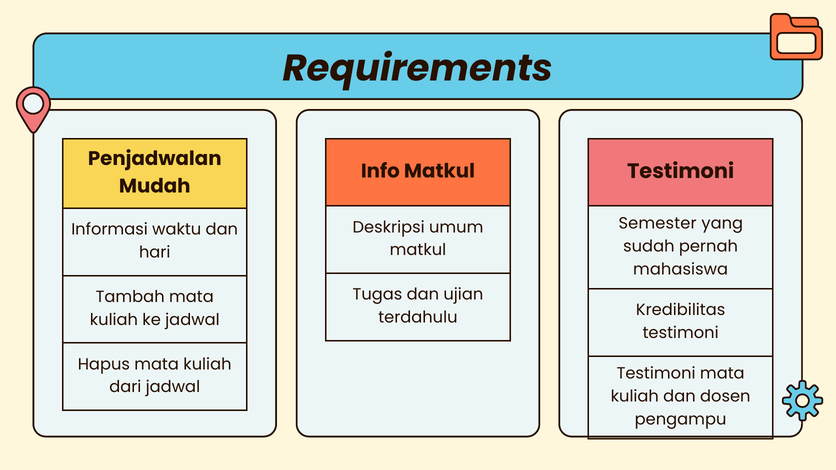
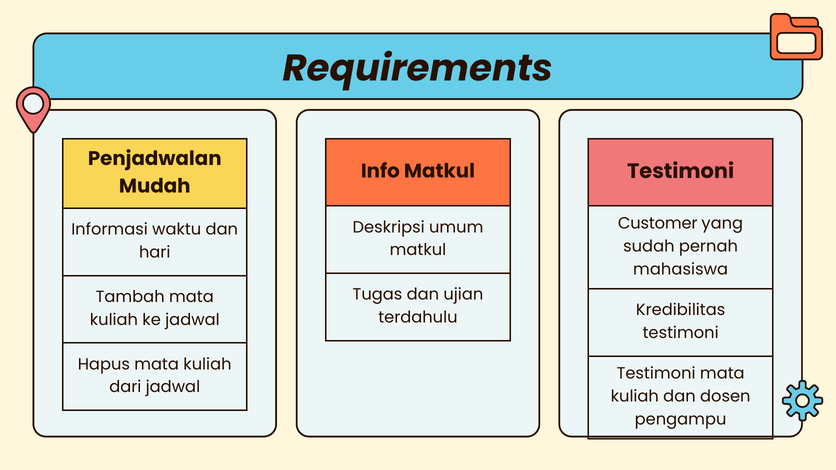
Semester: Semester -> Customer (658, 224)
